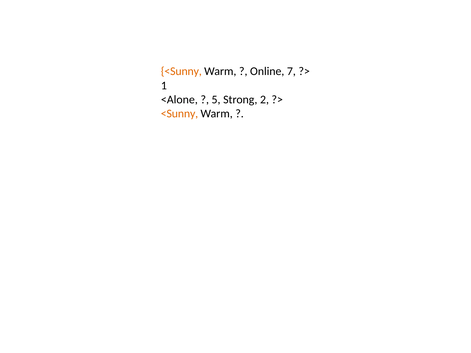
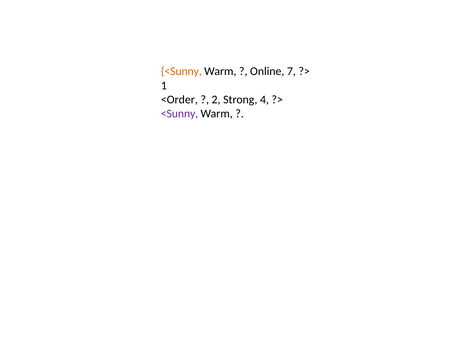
<Alone: <Alone -> <Order (179, 100)
5: 5 -> 2 (216, 100)
2: 2 -> 4 (264, 100)
<Sunny colour: orange -> purple (179, 114)
